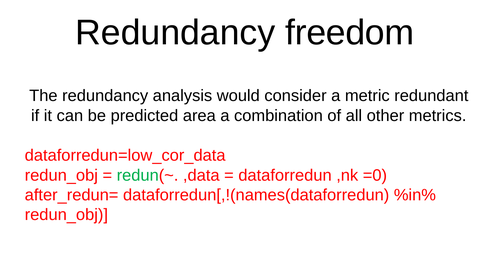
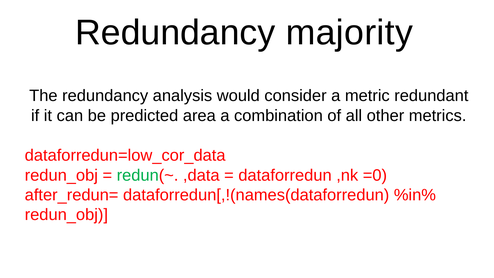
freedom: freedom -> majority (349, 33)
